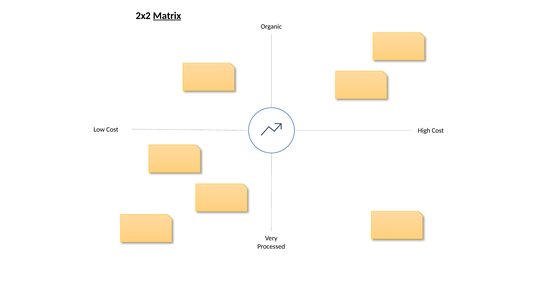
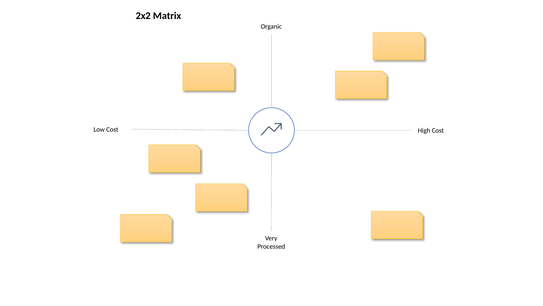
Matrix underline: present -> none (167, 16)
